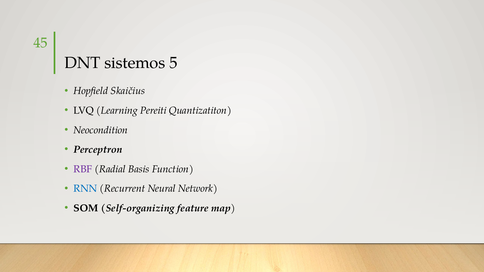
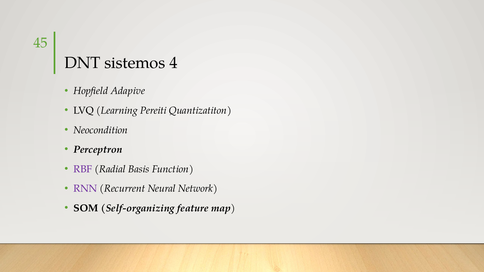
5: 5 -> 4 (173, 63)
Skaičius: Skaičius -> Adapive (128, 91)
RNN colour: blue -> purple (85, 189)
